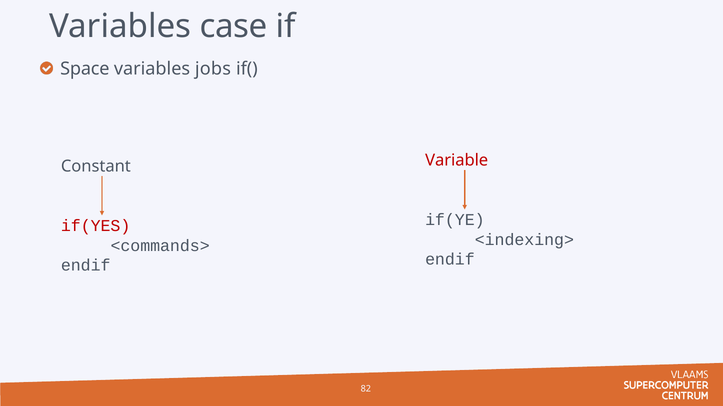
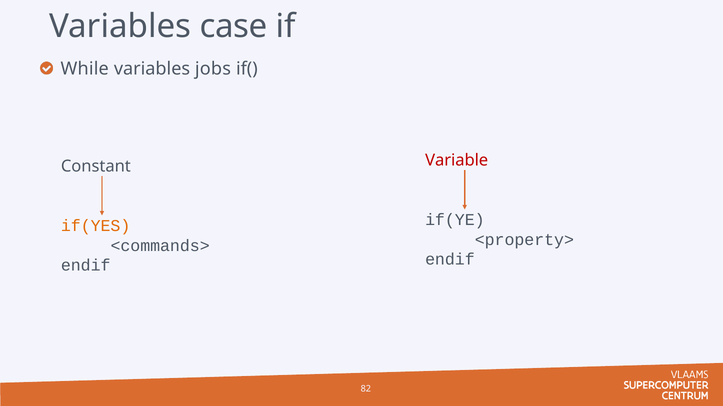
Space: Space -> While (85, 69)
if(YES colour: red -> orange (96, 226)
<indexing>: <indexing> -> <property> (524, 240)
